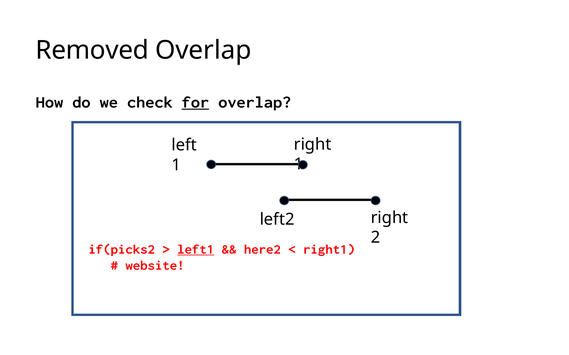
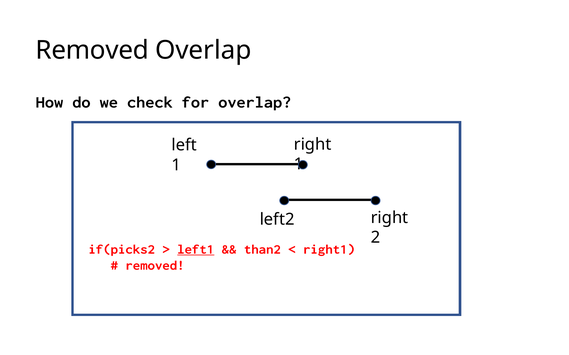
for underline: present -> none (195, 102)
here2: here2 -> than2 (262, 250)
website: website -> removed (155, 266)
